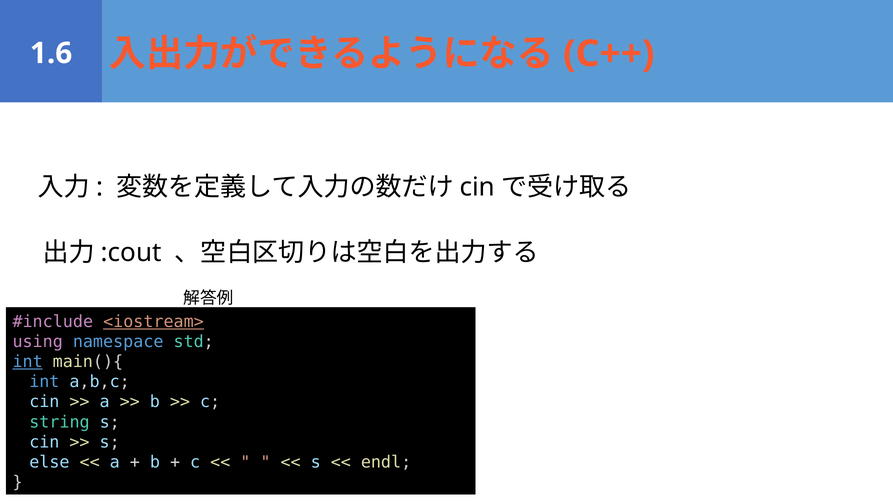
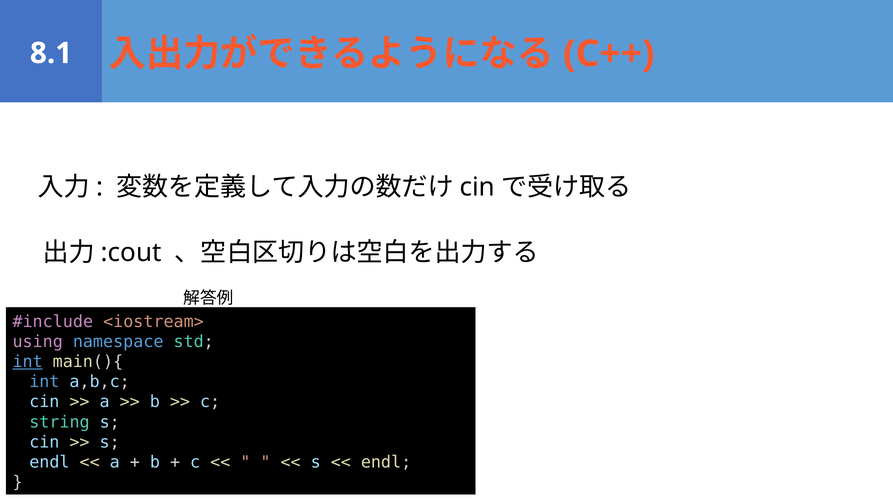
1.6: 1.6 -> 8.1 (51, 53)
<iostream> underline: present -> none (153, 322)
else: else -> endl (49, 462)
